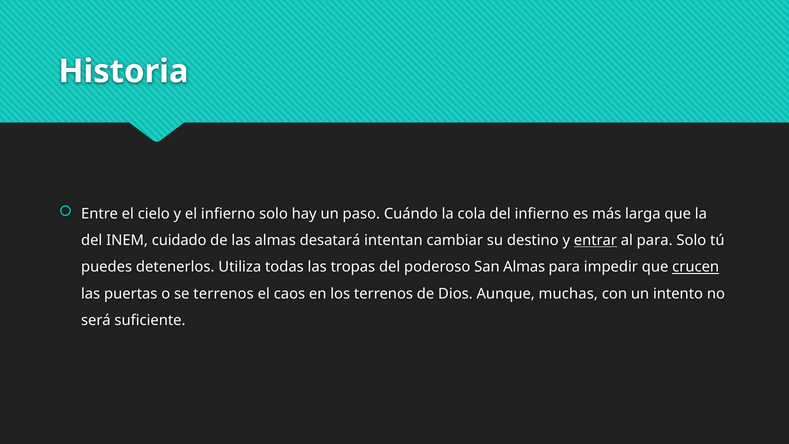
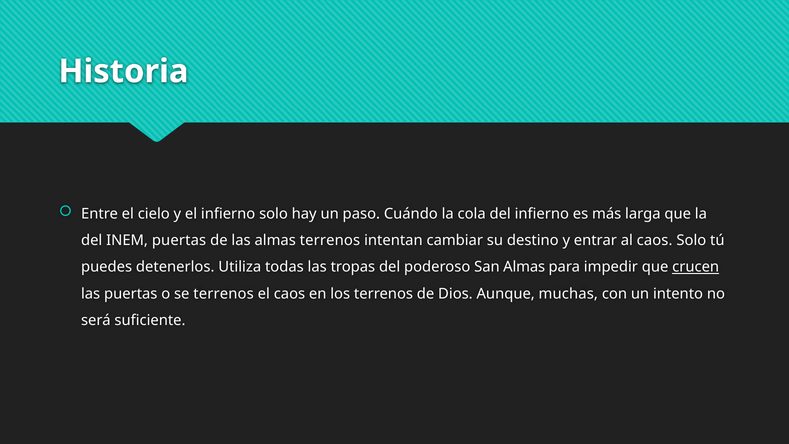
INEM cuidado: cuidado -> puertas (179, 240)
almas desatará: desatará -> terrenos (330, 240)
entrar underline: present -> none (595, 240)
al para: para -> caos (655, 240)
